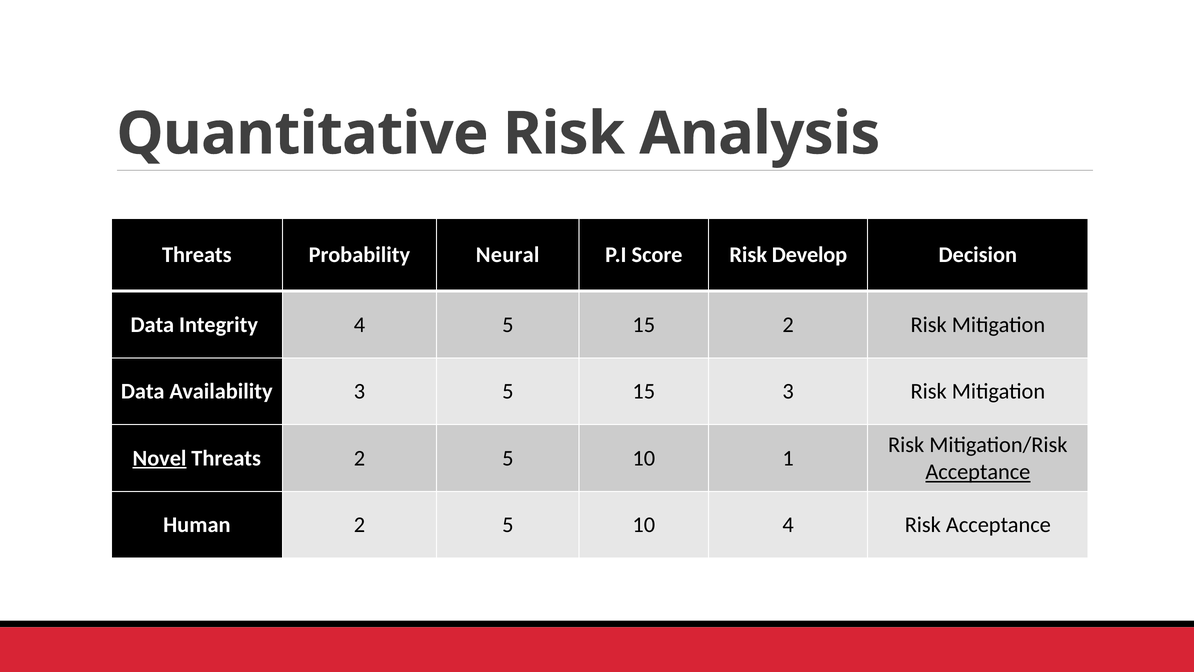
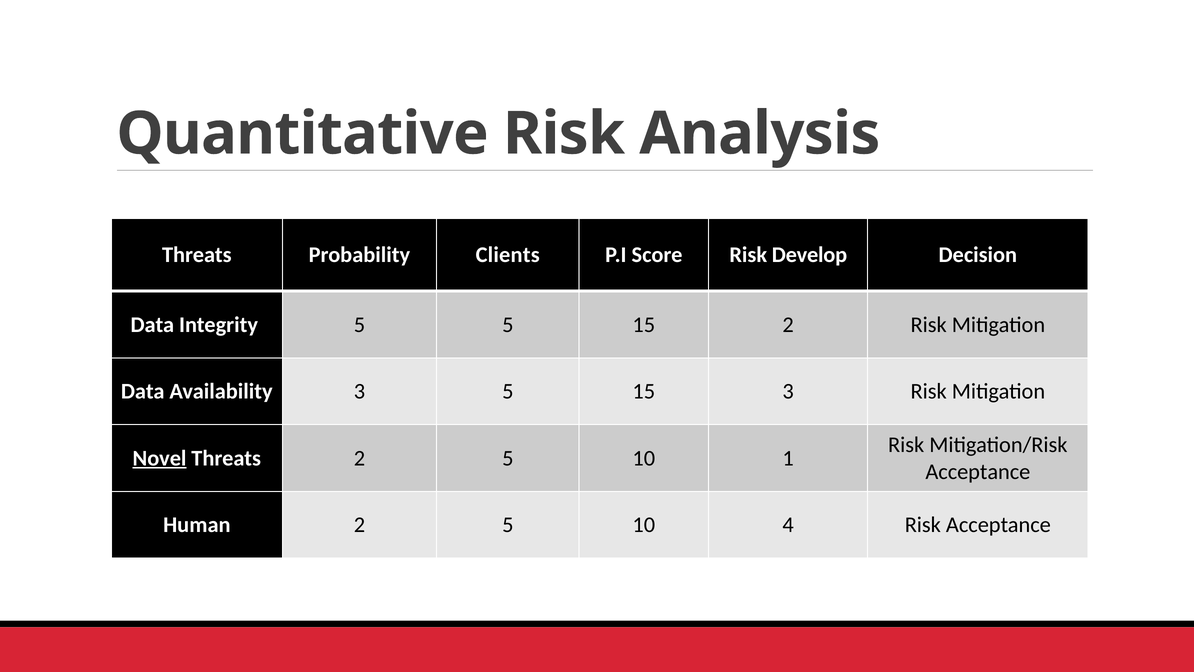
Neural: Neural -> Clients (508, 255)
Integrity 4: 4 -> 5 (359, 324)
Acceptance underline: present -> none (978, 472)
